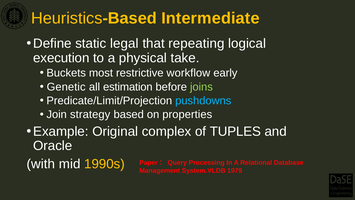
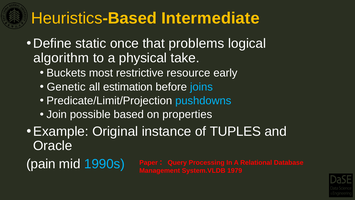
legal: legal -> once (124, 43)
repeating: repeating -> problems (196, 43)
execution: execution -> algorithm (61, 58)
workflow: workflow -> resource (188, 73)
joins colour: light green -> light blue (201, 87)
strategy: strategy -> possible (90, 114)
complex: complex -> instance (167, 131)
with: with -> pain (41, 164)
1990s colour: yellow -> light blue (104, 164)
